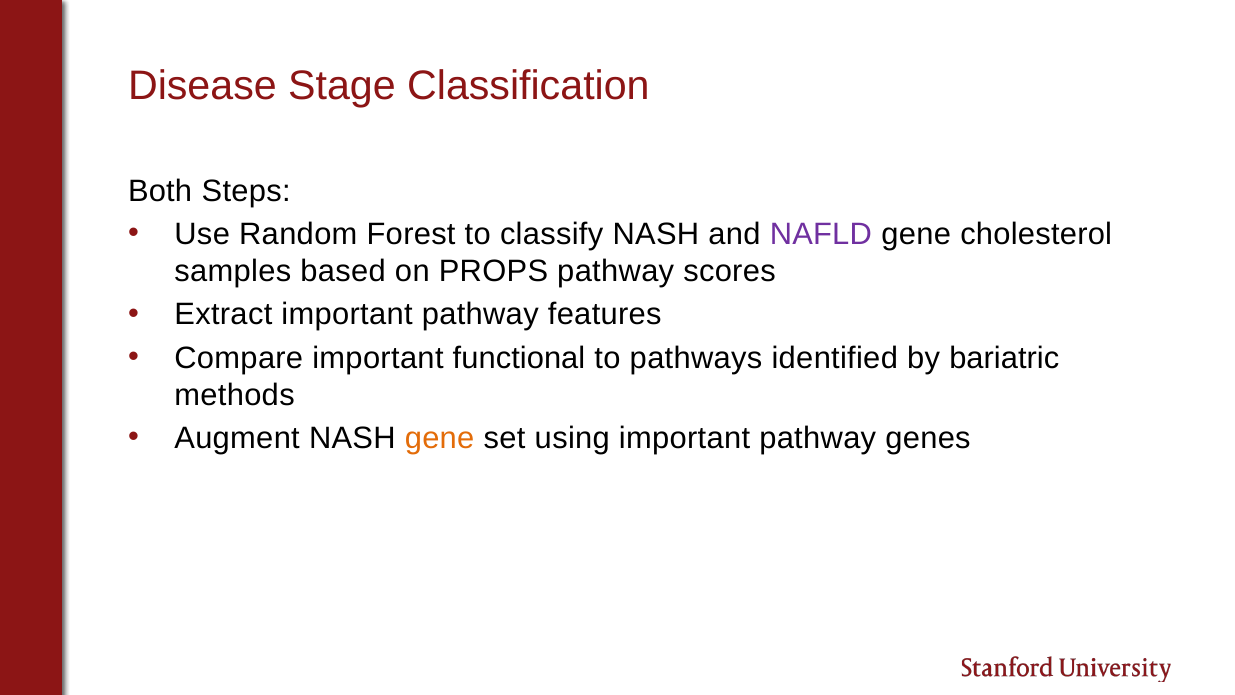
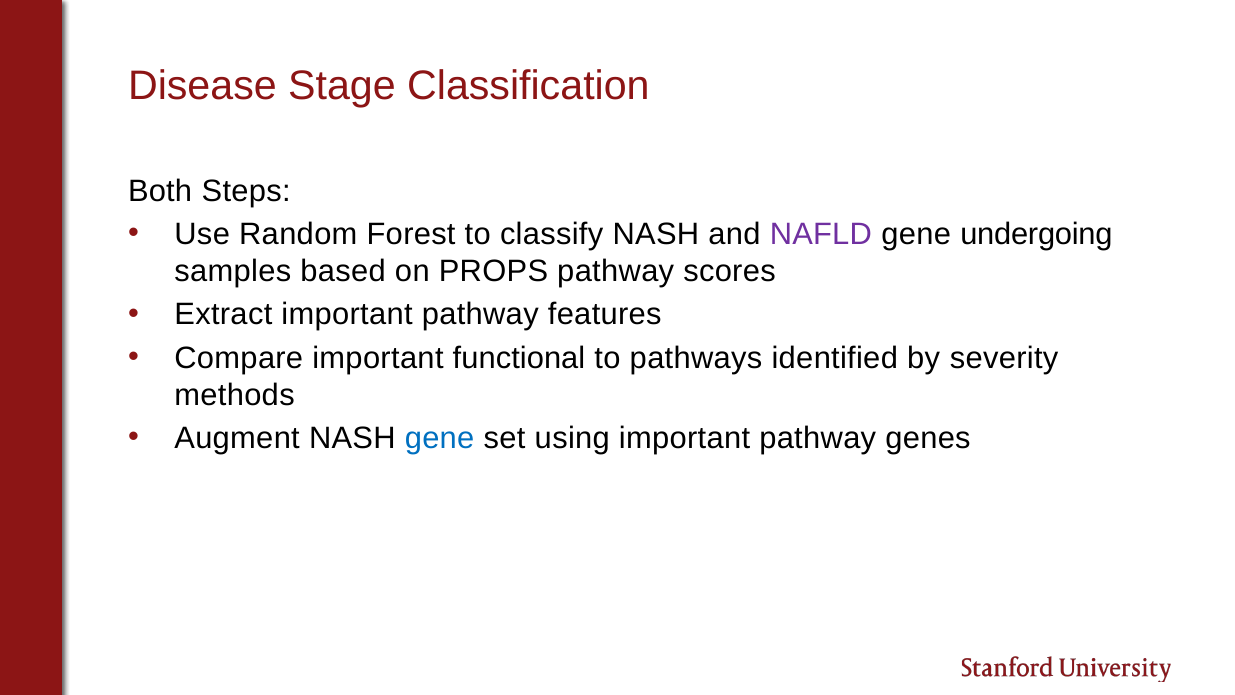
cholesterol: cholesterol -> undergoing (1036, 234)
bariatric: bariatric -> severity (1004, 358)
gene colour: orange -> blue (440, 438)
